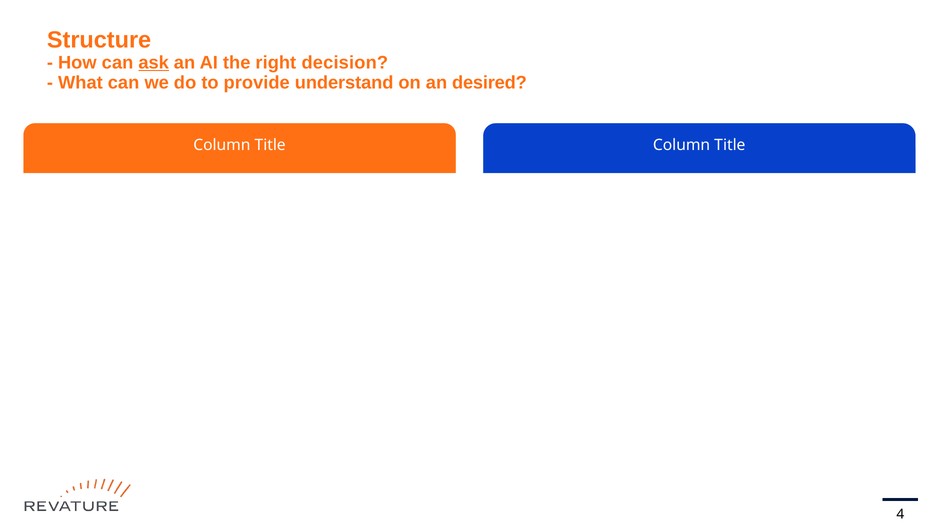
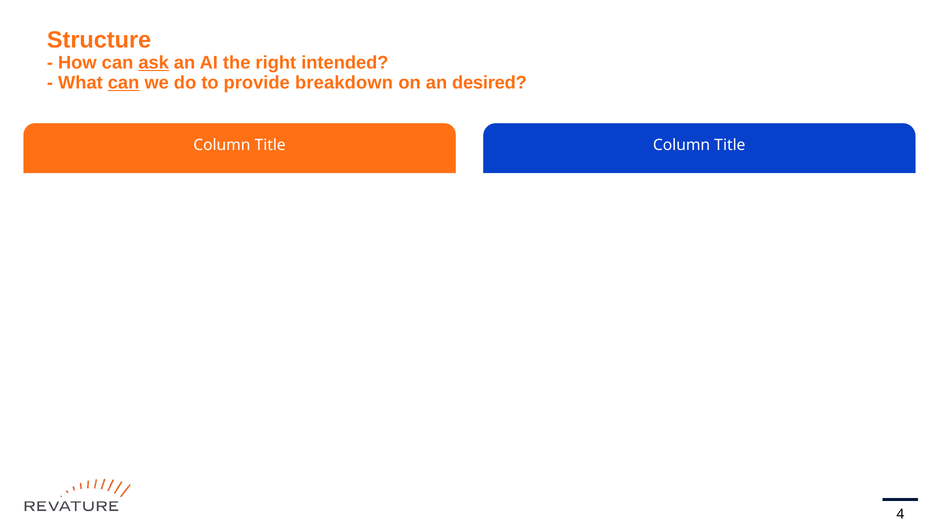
decision: decision -> intended (345, 63)
can underline: none -> present (124, 83)
understand: understand -> breakdown (344, 83)
